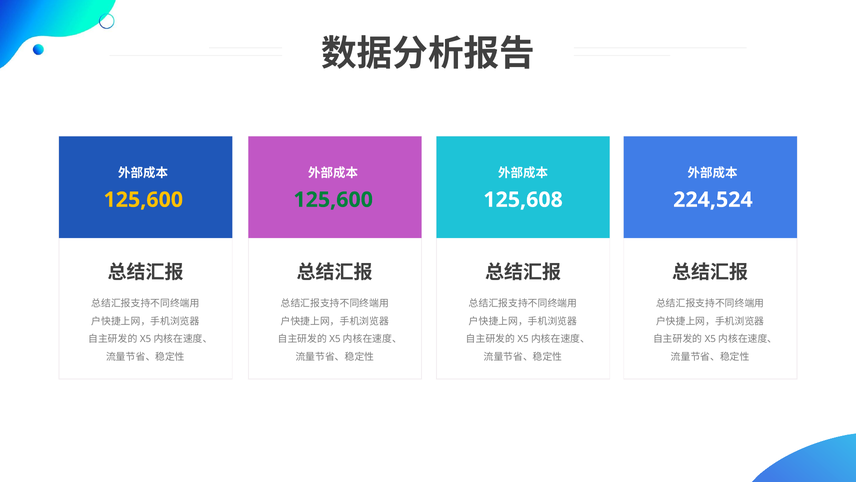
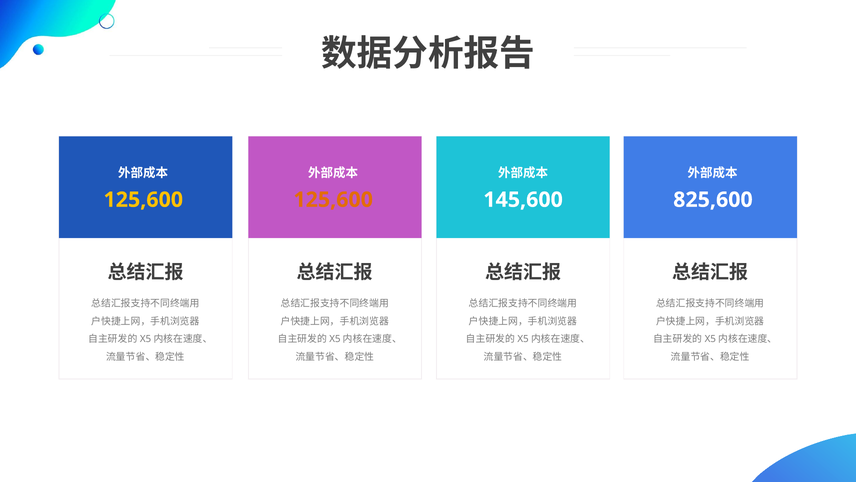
125,600 colour: green -> orange (333, 200)
125,608: 125,608 -> 145,600 (523, 200)
224,524: 224,524 -> 825,600 (713, 200)
